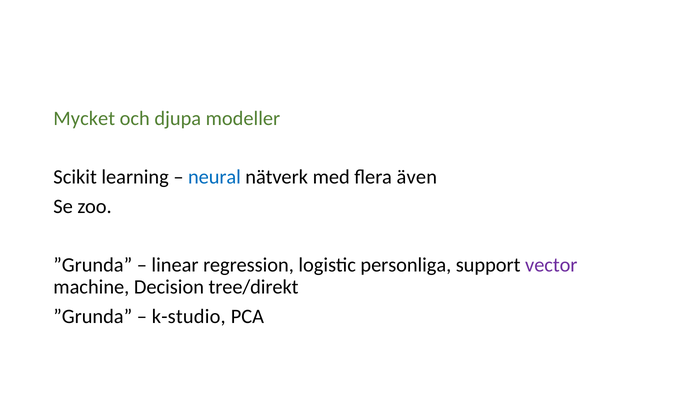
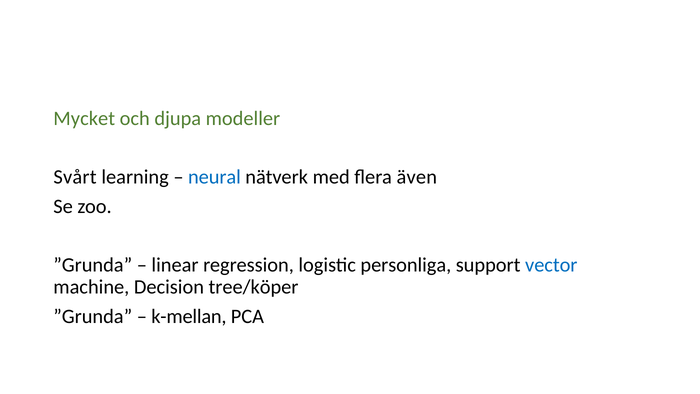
Scikit: Scikit -> Svårt (75, 177)
vector colour: purple -> blue (551, 265)
tree/direkt: tree/direkt -> tree/köper (254, 287)
k-studio: k-studio -> k-mellan (189, 316)
